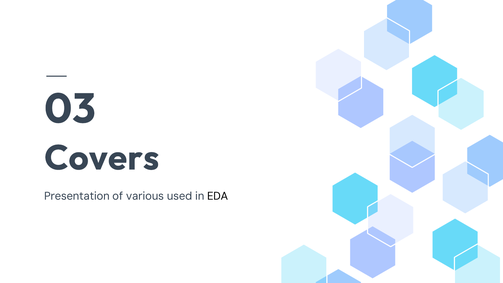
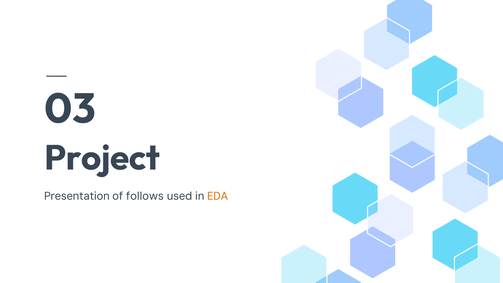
Covers: Covers -> Project (102, 158)
various: various -> follows (145, 196)
EDA colour: black -> orange (218, 196)
